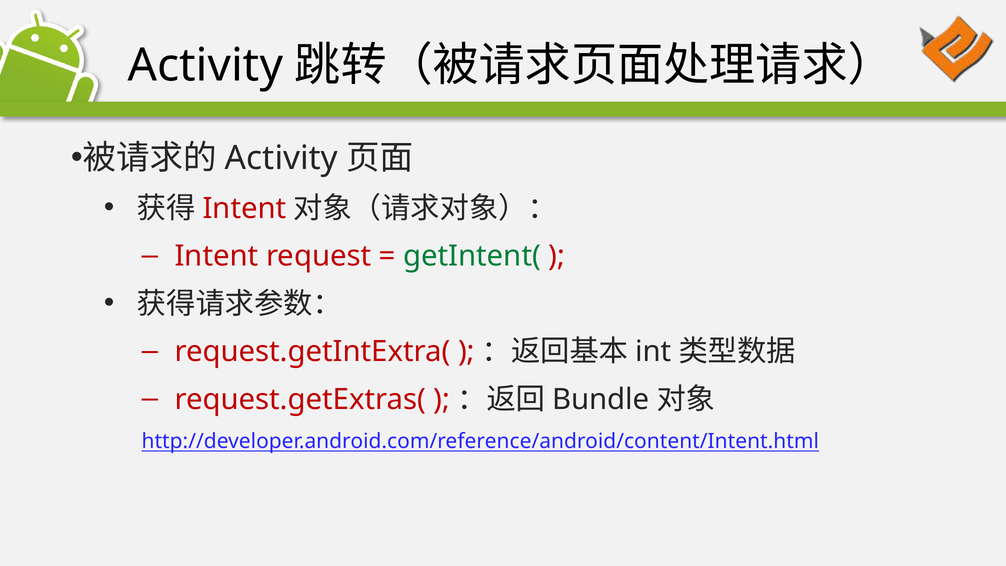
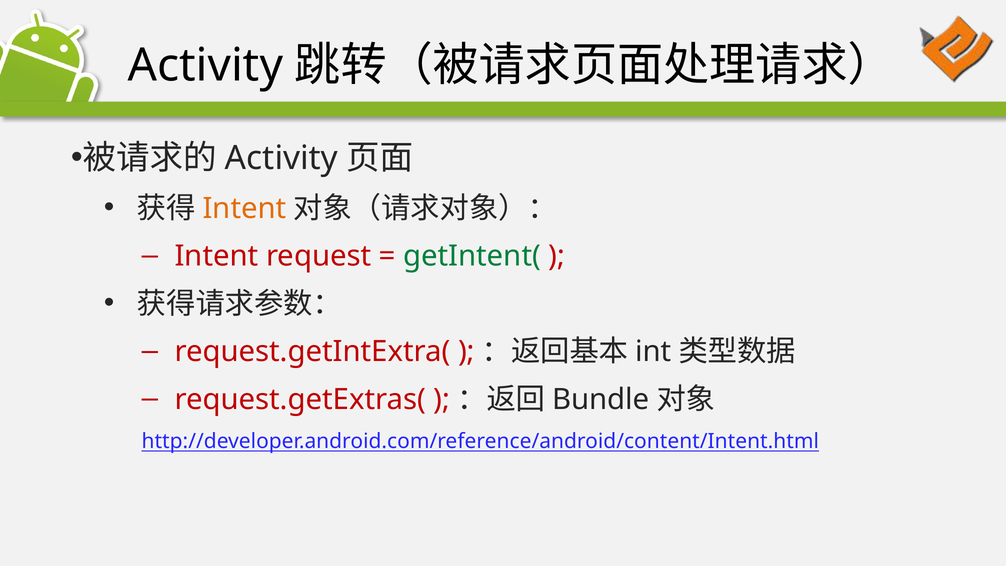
Intent colour: red -> orange (244, 208)
